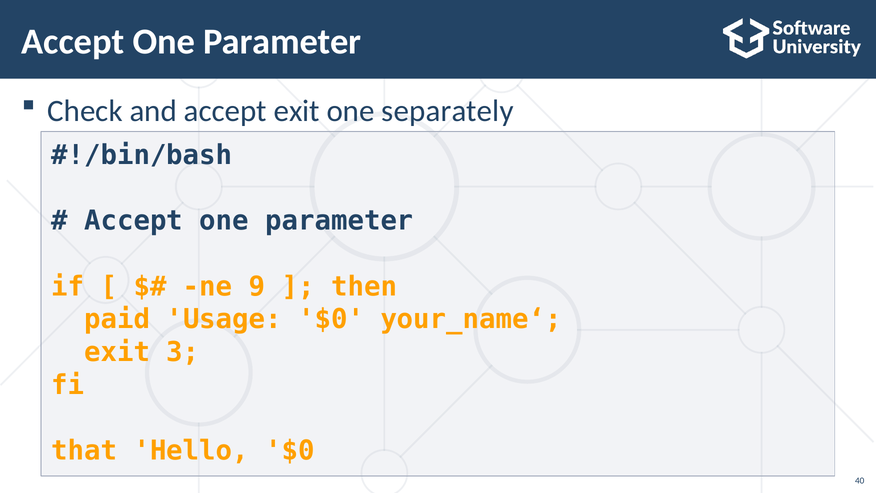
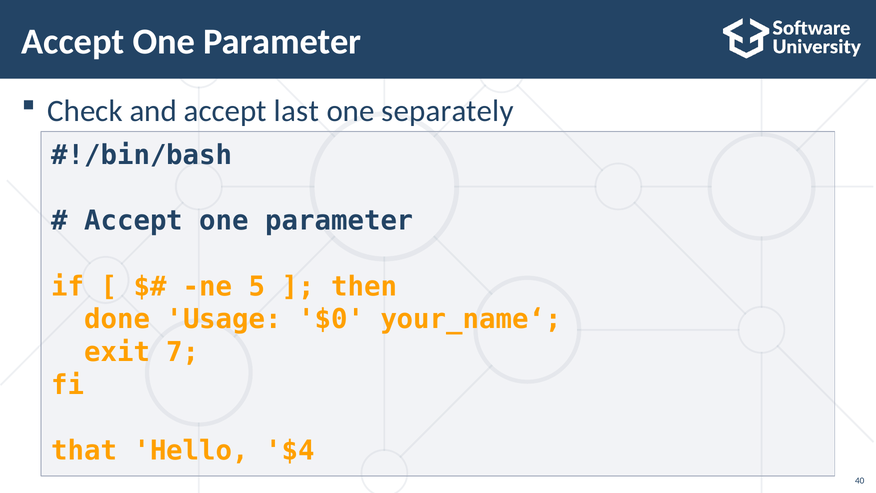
accept exit: exit -> last (297, 111)
9: 9 -> 5 (257, 286)
paid: paid -> done (117, 319)
3: 3 -> 7 (183, 352)
Hello $0: $0 -> $4 (290, 451)
